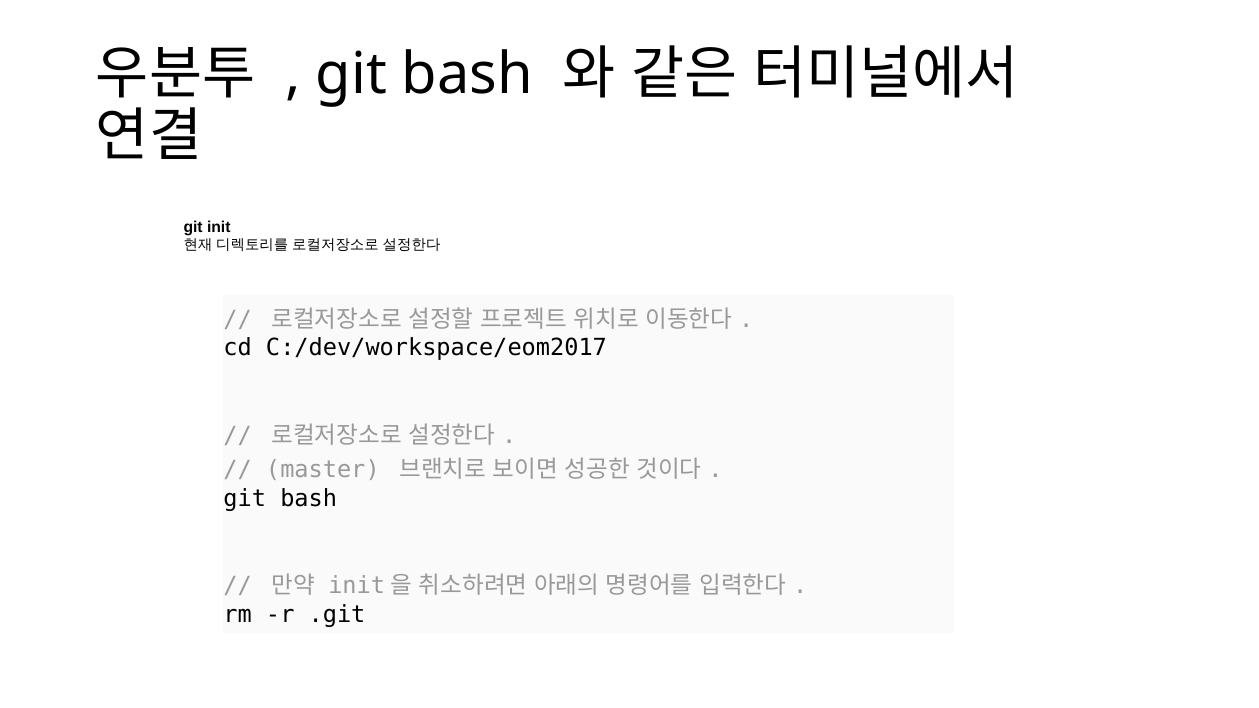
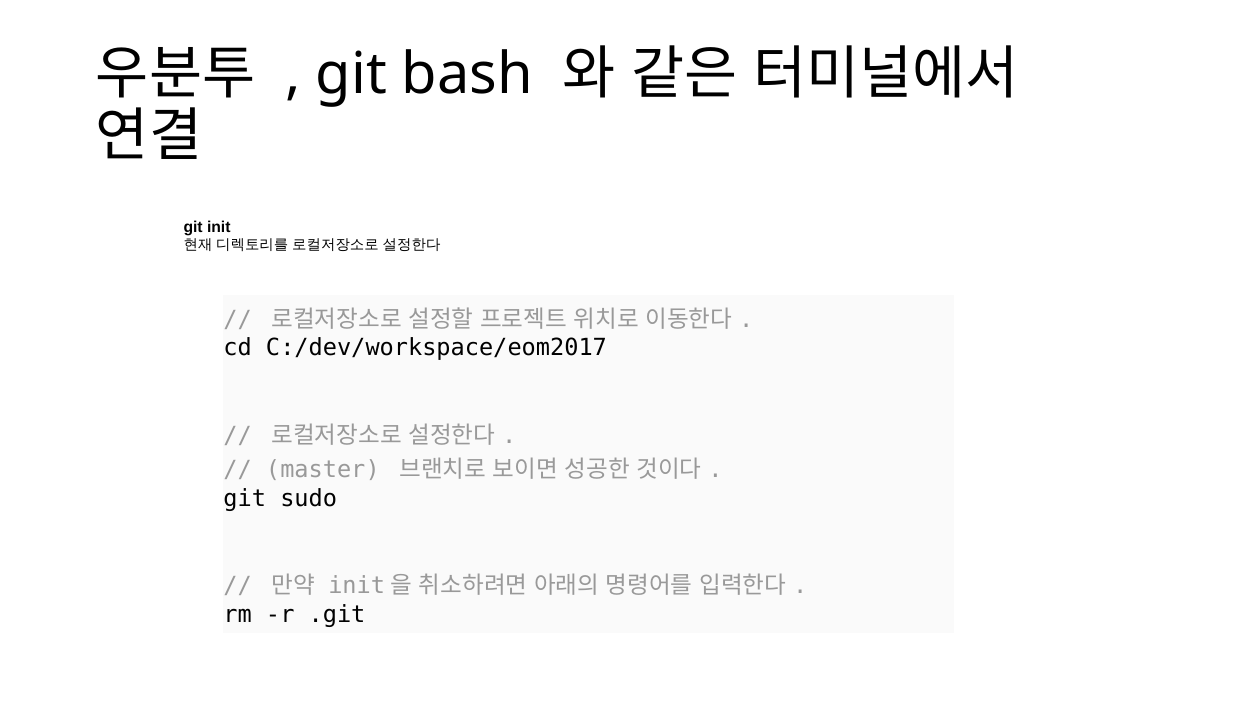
bash: bash -> sudo (309, 498)
